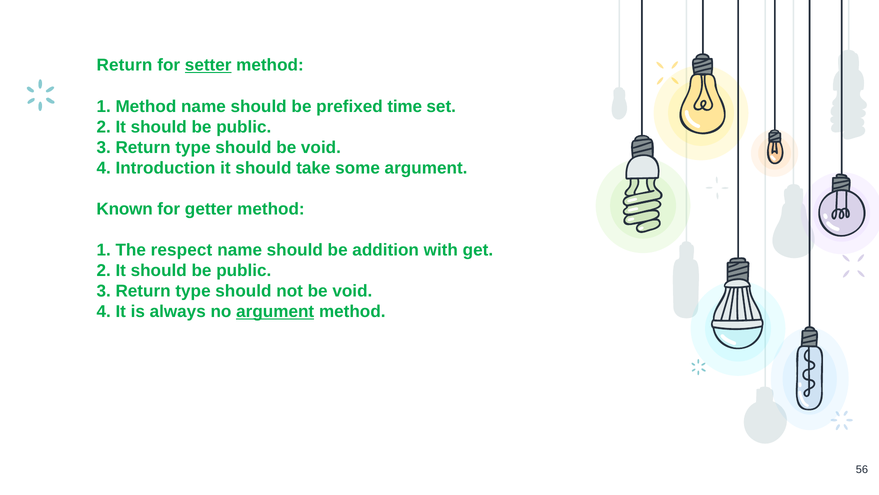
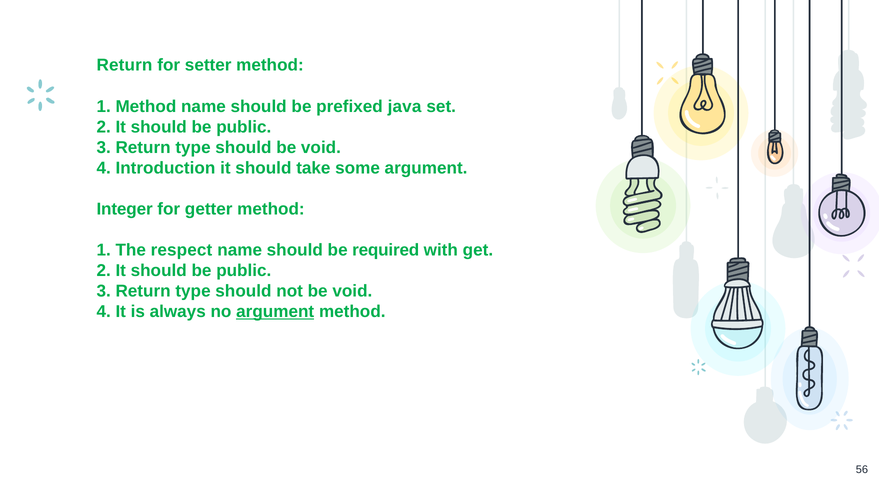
setter underline: present -> none (208, 65)
time: time -> java (405, 106)
Known: Known -> Integer (125, 209)
addition: addition -> required (386, 250)
